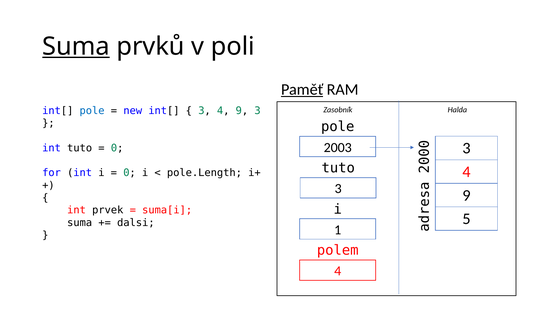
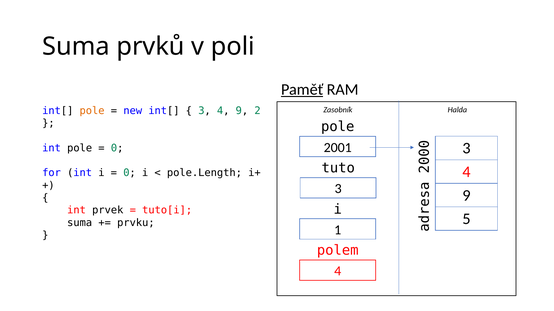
Suma underline: present -> none (76, 47)
pole colour: blue -> orange (92, 111)
9 3: 3 -> 2 (257, 111)
2003: 2003 -> 2001 (338, 148)
int tuto: tuto -> pole (80, 148)
suma[i: suma[i -> tuto[i (167, 211)
dalsi: dalsi -> prvku (136, 223)
